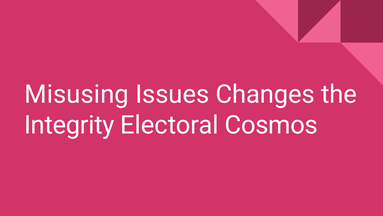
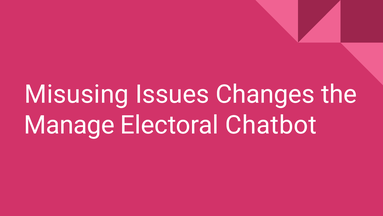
Integrity: Integrity -> Manage (69, 125)
Cosmos: Cosmos -> Chatbot (271, 125)
